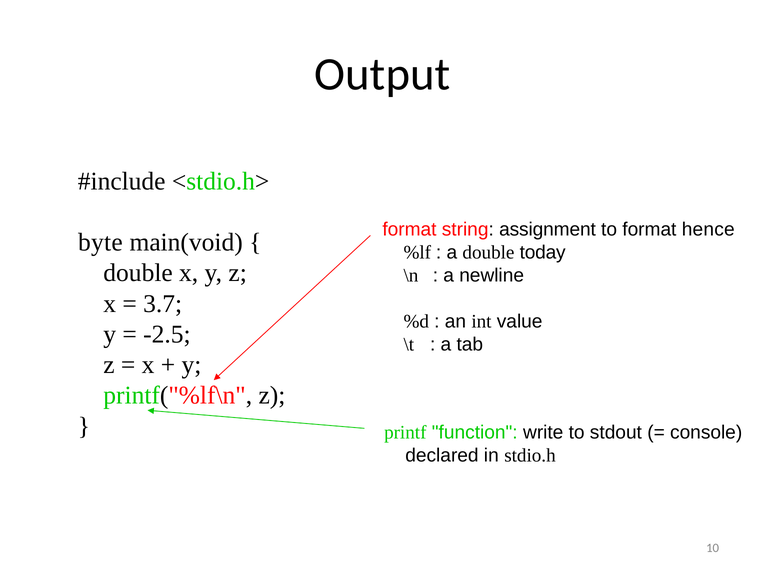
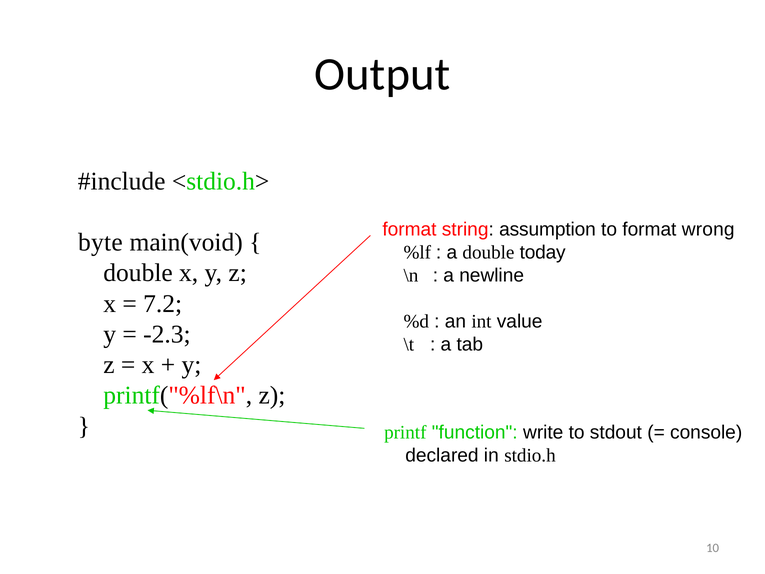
assignment: assignment -> assumption (548, 229)
hence: hence -> wrong (708, 229)
3.7: 3.7 -> 7.2 (163, 304)
-2.5: -2.5 -> -2.3 (167, 334)
